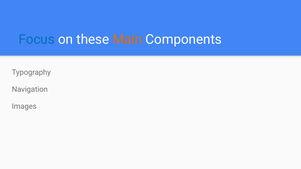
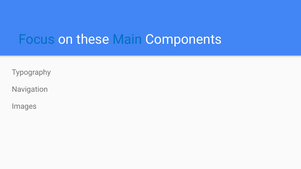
Main colour: orange -> blue (127, 39)
